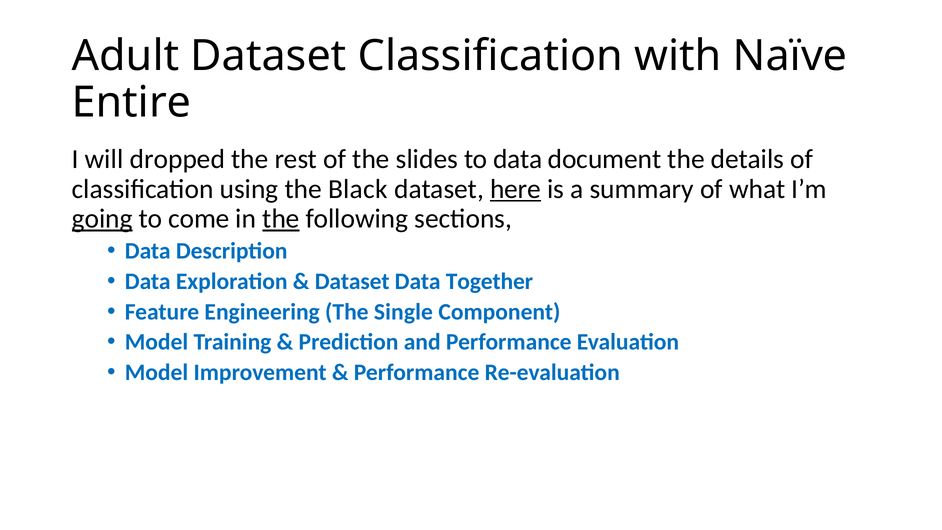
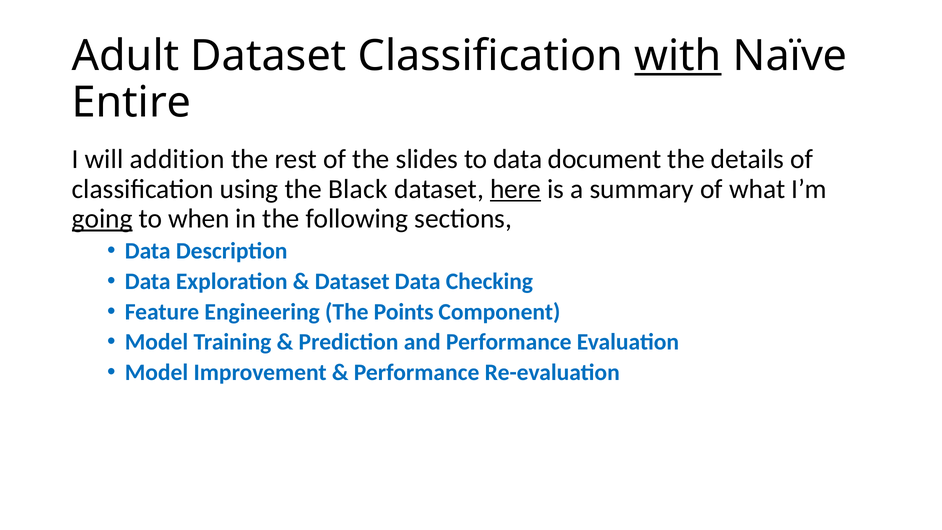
with underline: none -> present (678, 56)
dropped: dropped -> addition (177, 159)
come: come -> when (199, 219)
the underline: present -> none (281, 219)
Together: Together -> Checking (489, 281)
Single: Single -> Points (404, 312)
